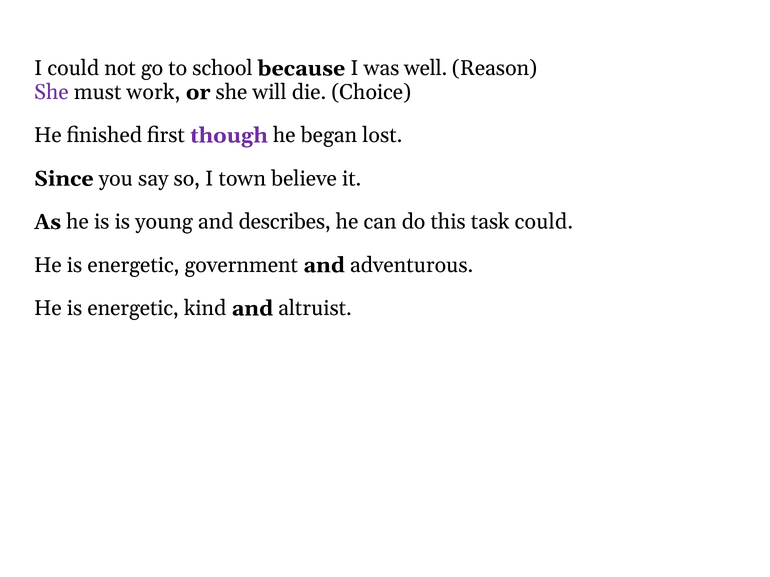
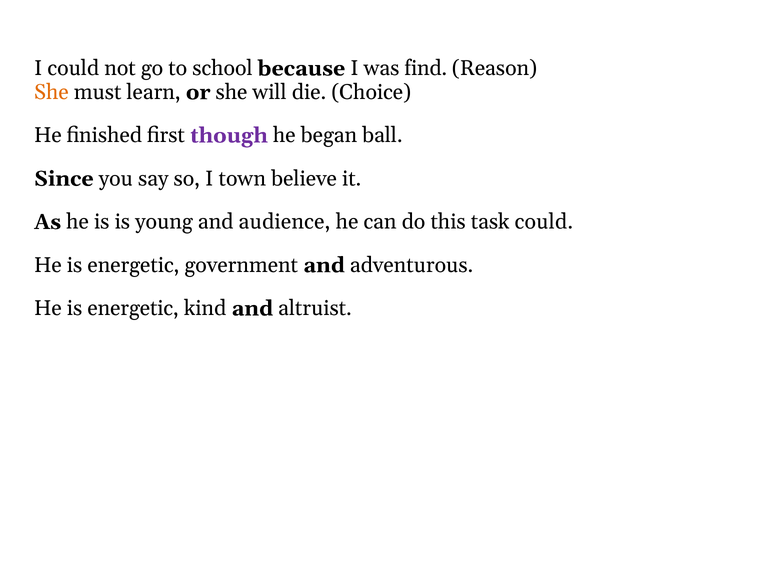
well: well -> find (426, 68)
She colour: purple -> orange (51, 92)
work: work -> learn (154, 92)
lost: lost -> ball (382, 136)
describes: describes -> audience (284, 222)
